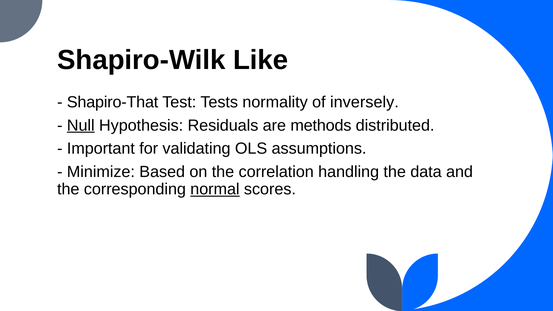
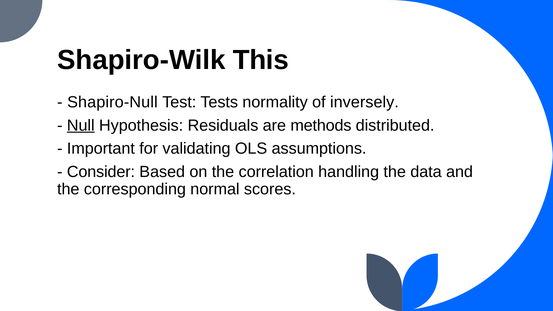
Like: Like -> This (261, 60)
Shapiro-That: Shapiro-That -> Shapiro-Null (112, 102)
Minimize: Minimize -> Consider (101, 172)
normal underline: present -> none (215, 189)
